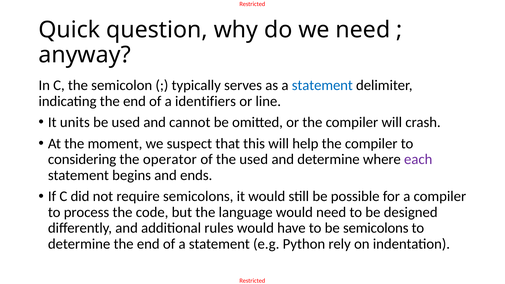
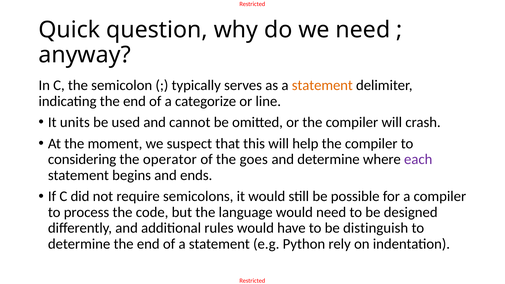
statement colour: blue -> orange (322, 85)
identifiers: identifiers -> categorize (206, 101)
the used: used -> goes (254, 159)
be semicolons: semicolons -> distinguish (376, 228)
